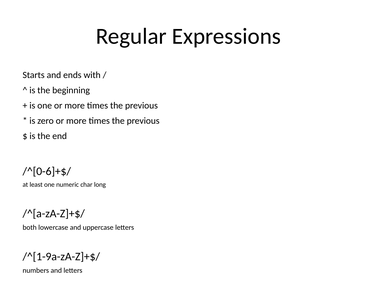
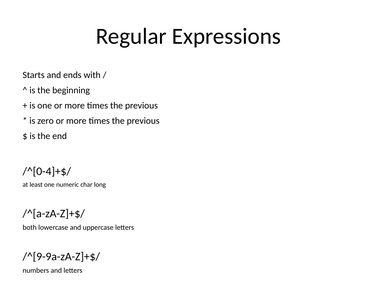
/^[0-6]+$/: /^[0-6]+$/ -> /^[0-4]+$/ (47, 172)
/^[1-9a-zA-Z]+$/: /^[1-9a-zA-Z]+$/ -> /^[9-9a-zA-Z]+$/ (61, 257)
